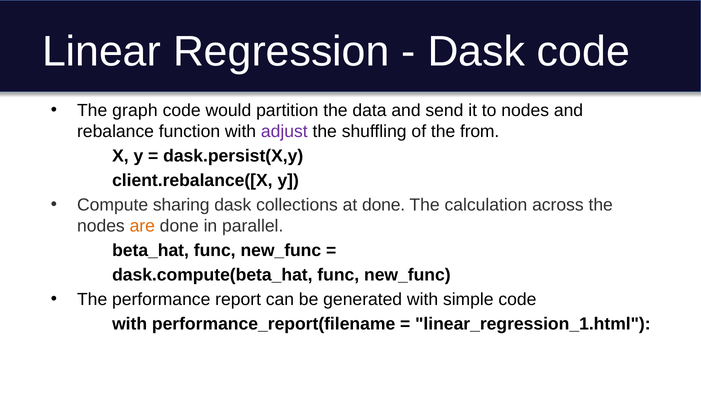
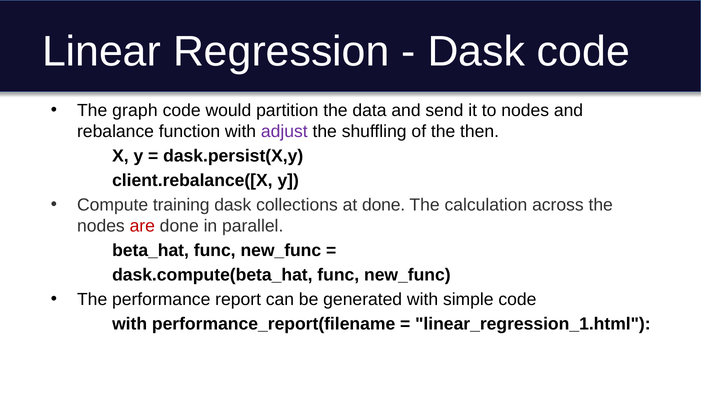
from: from -> then (480, 132)
sharing: sharing -> training (181, 205)
are colour: orange -> red (142, 226)
